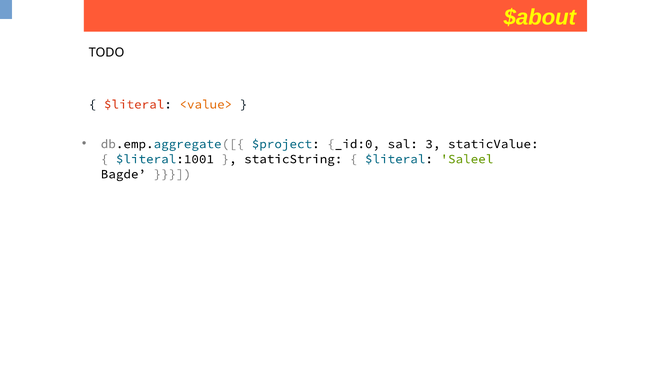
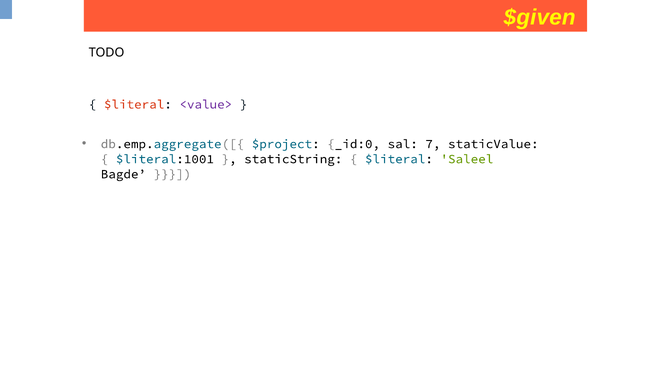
$about: $about -> $given (540, 17)
<value> colour: orange -> purple (206, 104)
3: 3 -> 7 (433, 144)
